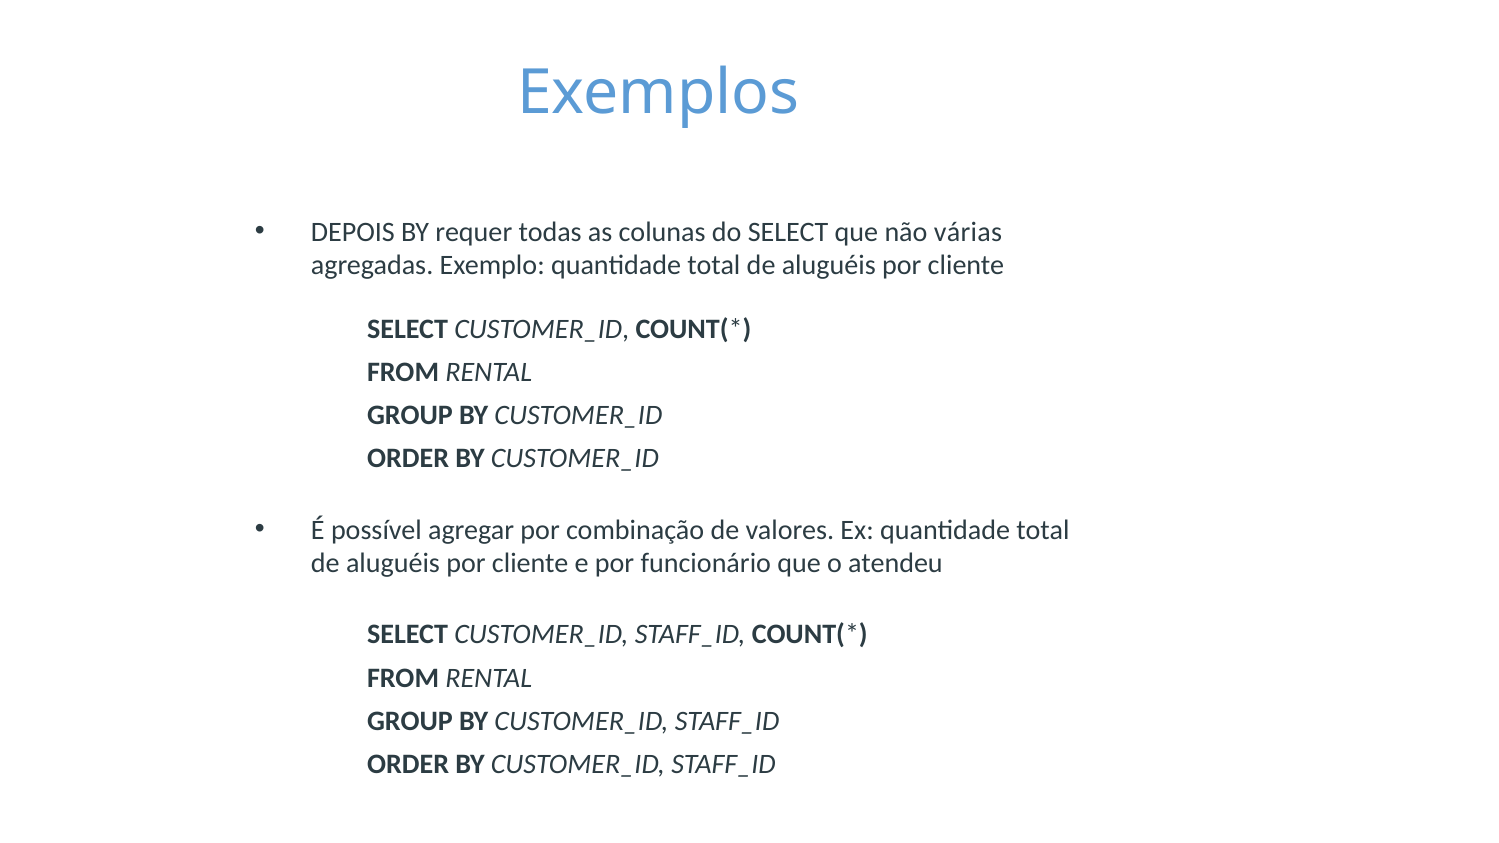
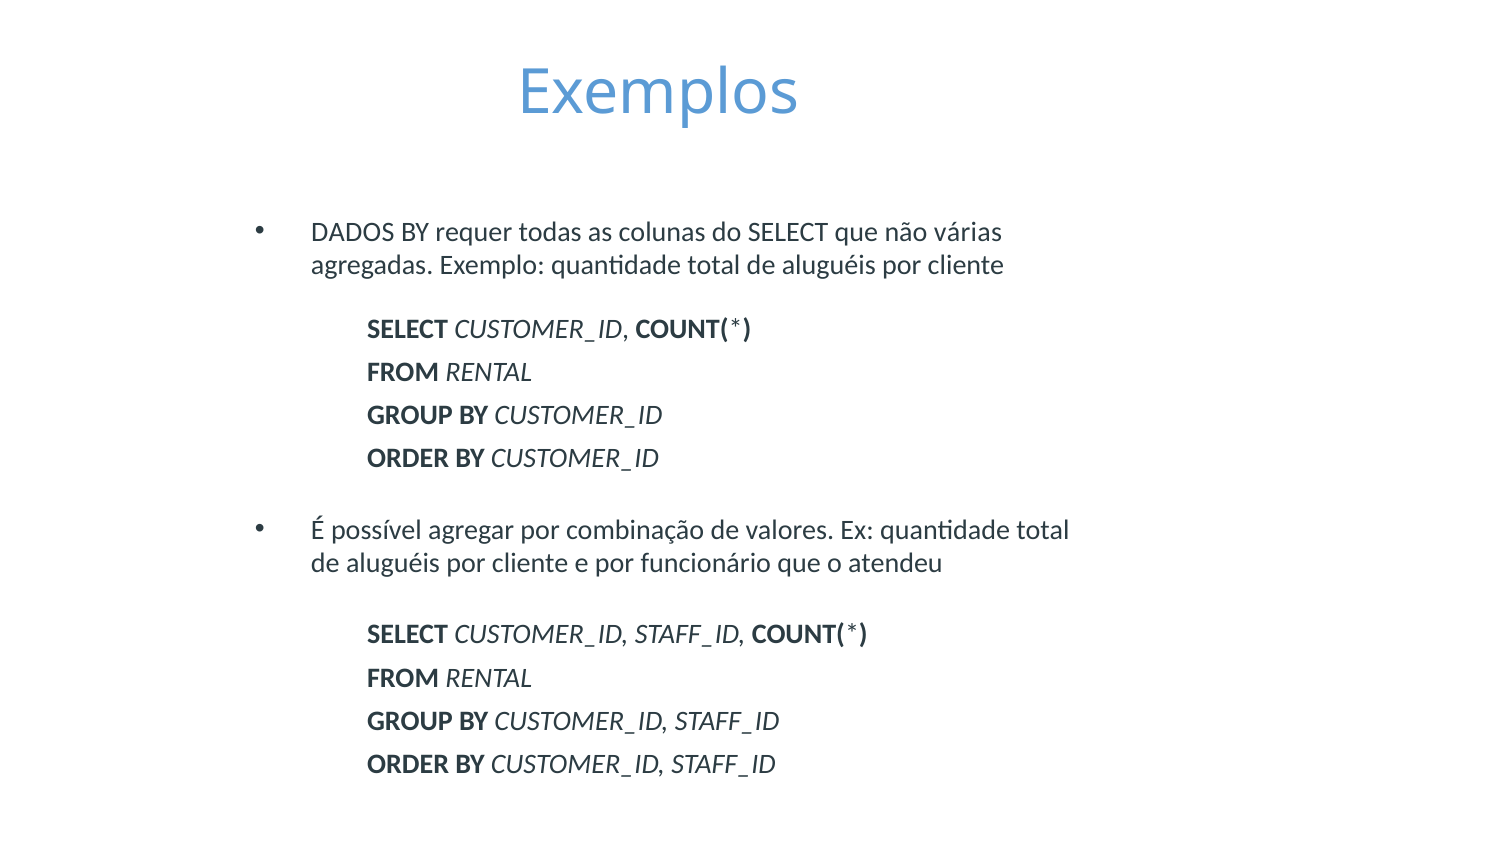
DEPOIS: DEPOIS -> DADOS (353, 232)
